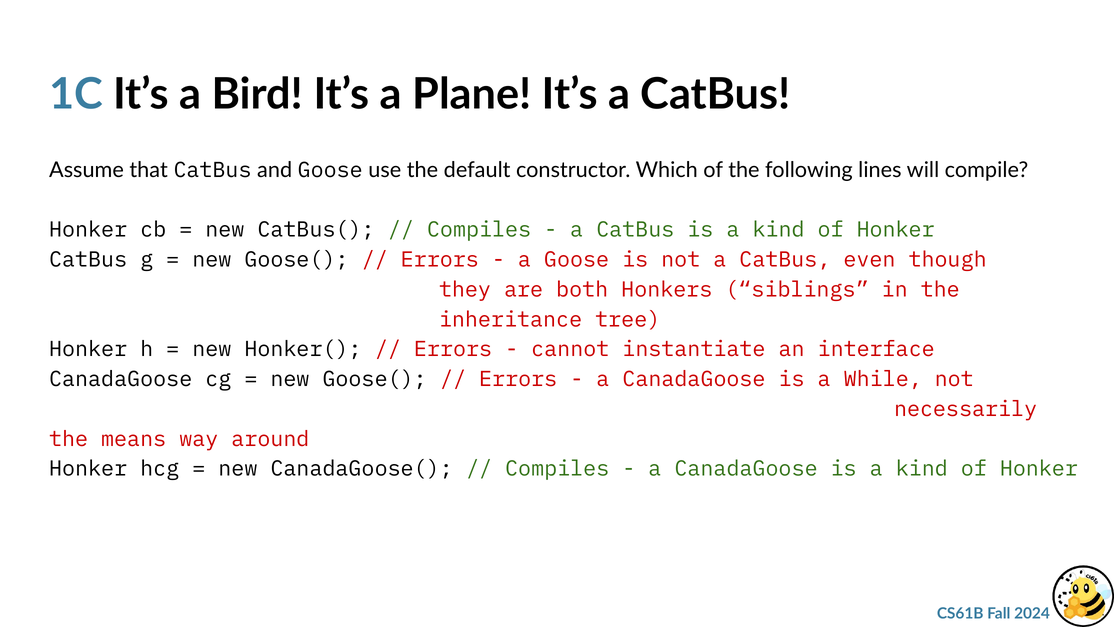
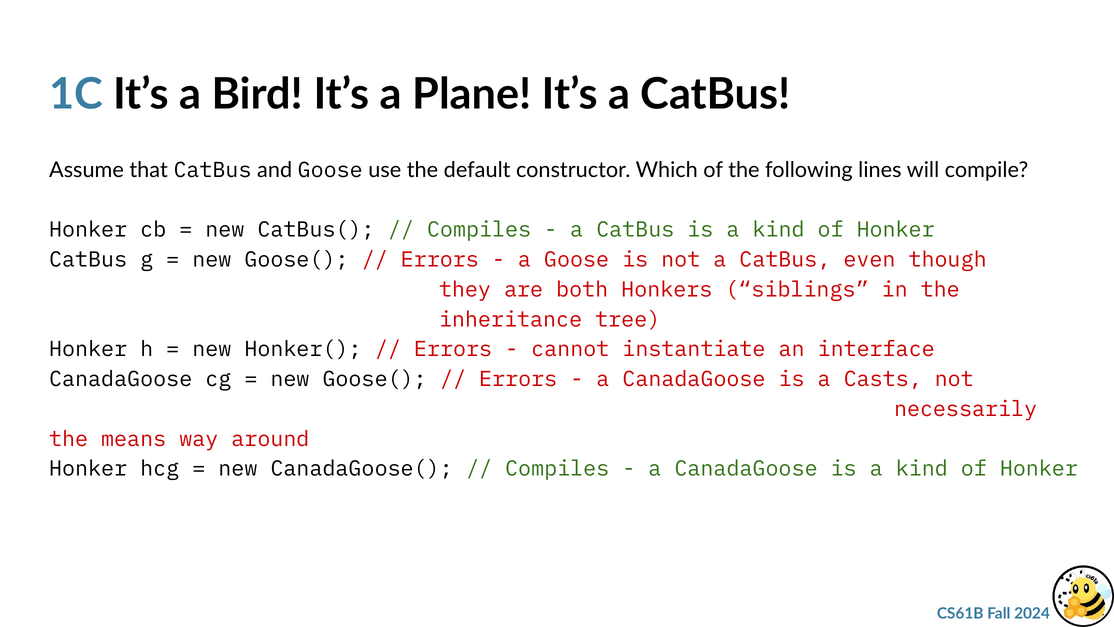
While: While -> Casts (883, 379)
